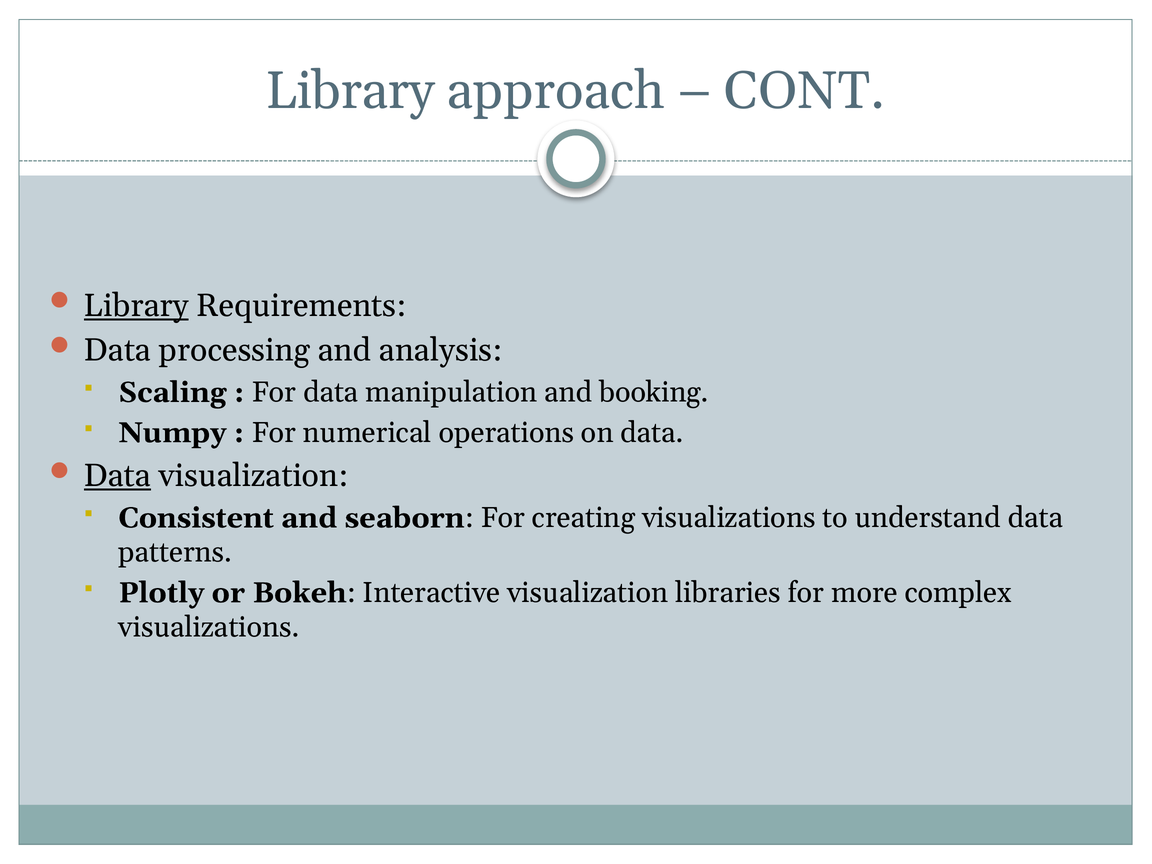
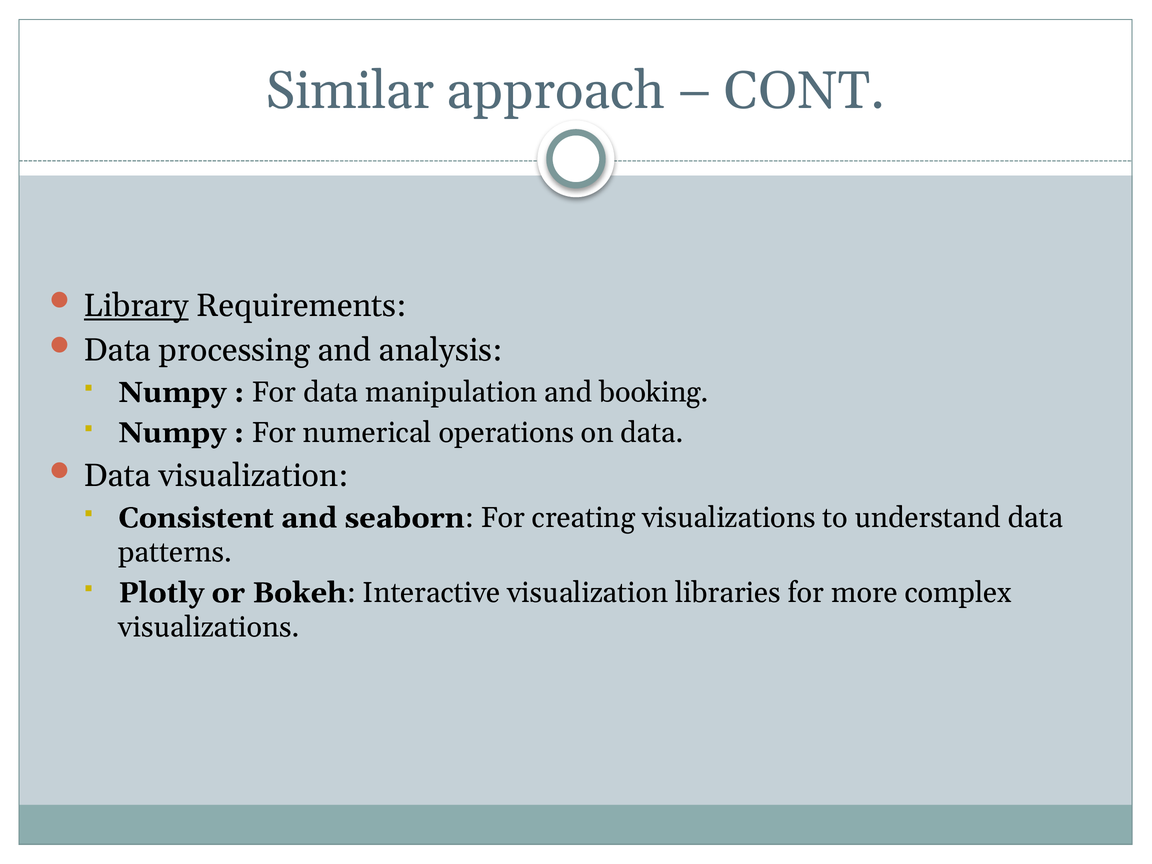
Library: Library -> Similar (350, 91)
Scaling: Scaling -> Numpy (173, 392)
Data underline: present -> none (118, 476)
